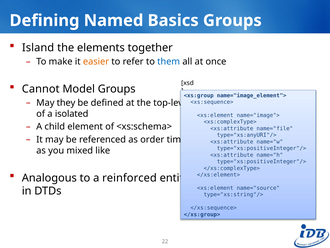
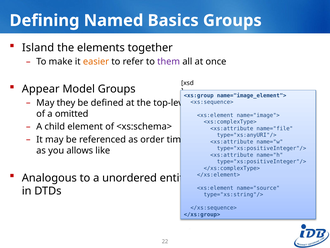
them colour: blue -> purple (169, 62)
Cannot: Cannot -> Appear (41, 89)
isolated: isolated -> omitted (72, 114)
mixed: mixed -> allows (80, 150)
reinforced: reinforced -> unordered (130, 178)
